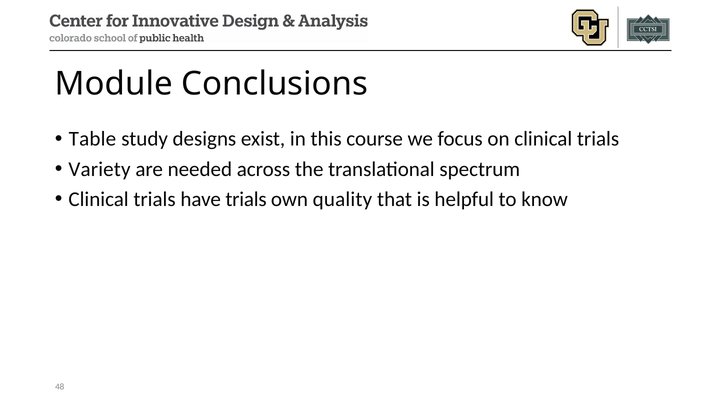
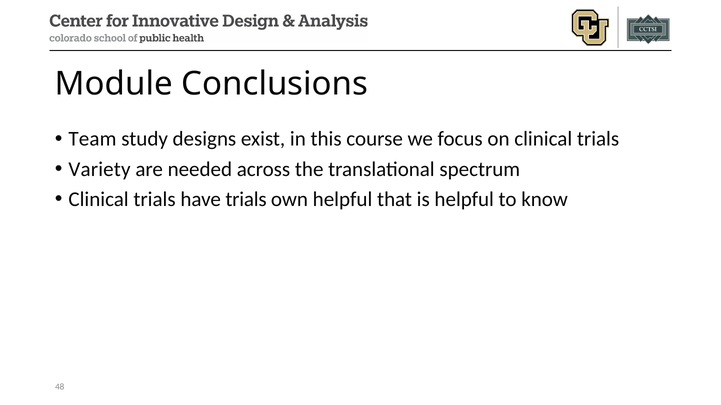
Table: Table -> Team (92, 139)
own quality: quality -> helpful (343, 200)
